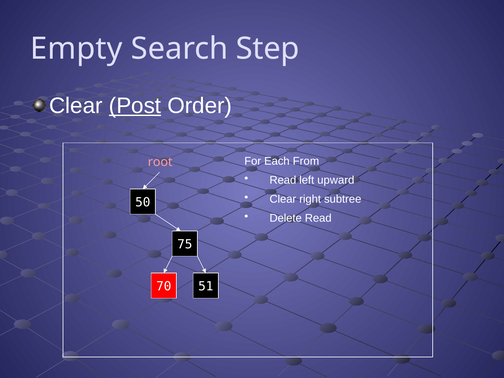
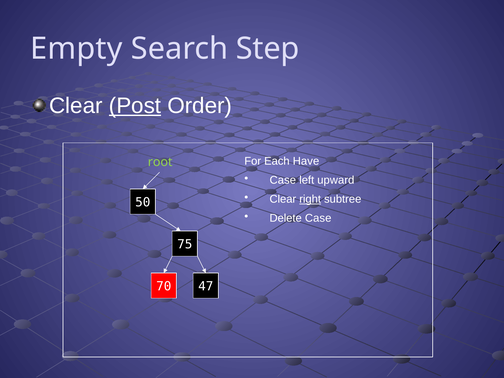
From: From -> Have (306, 161)
root colour: pink -> light green (160, 162)
Read: Read -> Case (283, 180)
right underline: none -> present (310, 199)
Delete Read: Read -> Case (318, 218)
51: 51 -> 47 (206, 286)
